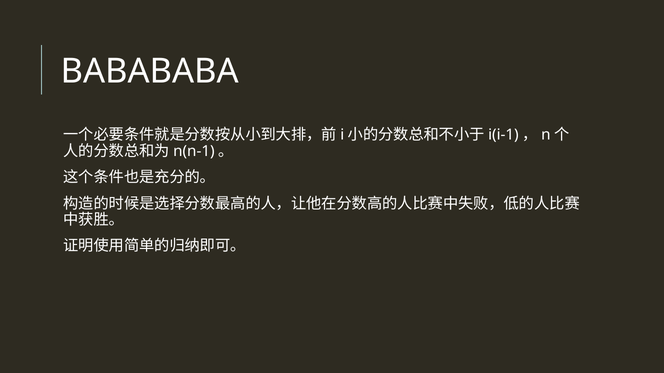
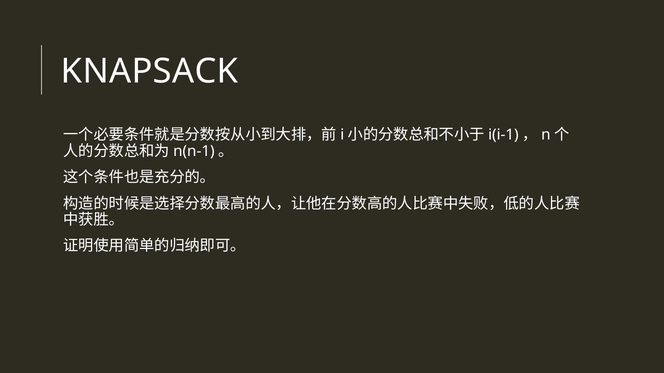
BABABABA: BABABABA -> KNAPSACK (150, 71)
